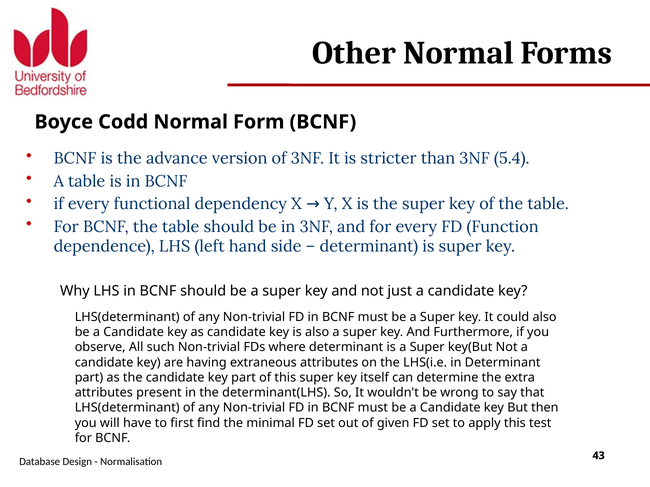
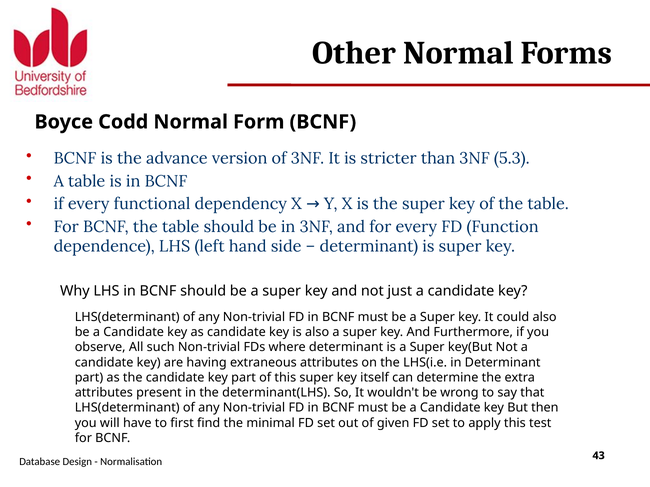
5.4: 5.4 -> 5.3 (512, 159)
